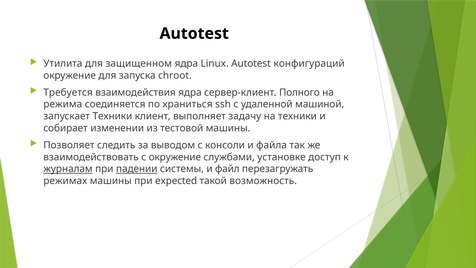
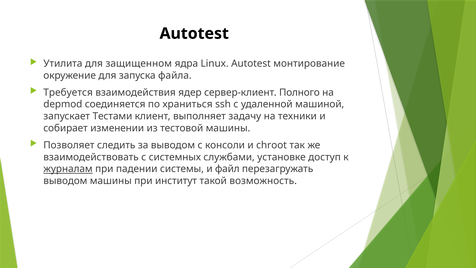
конфигураций: конфигураций -> монтирование (309, 64)
chroot: chroot -> файла (175, 75)
взаимодействия ядра: ядра -> ядер (190, 92)
режима: режима -> depmod (63, 104)
запускает Техники: Техники -> Тестами (112, 116)
файла: файла -> chroot (272, 145)
с окружение: окружение -> системных (175, 157)
падении underline: present -> none (137, 169)
режимах: режимах -> выводом (65, 181)
expected: expected -> институт (176, 181)
